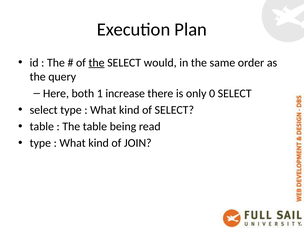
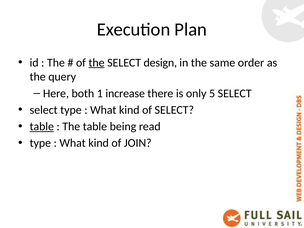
would: would -> design (160, 63)
0: 0 -> 5 (212, 93)
table underline: none -> present (42, 127)
